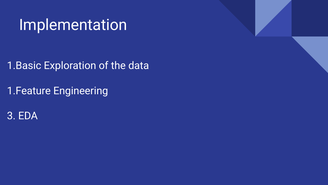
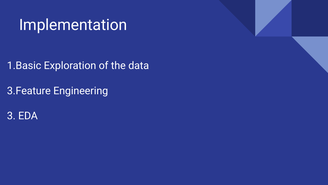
1.Feature: 1.Feature -> 3.Feature (29, 91)
